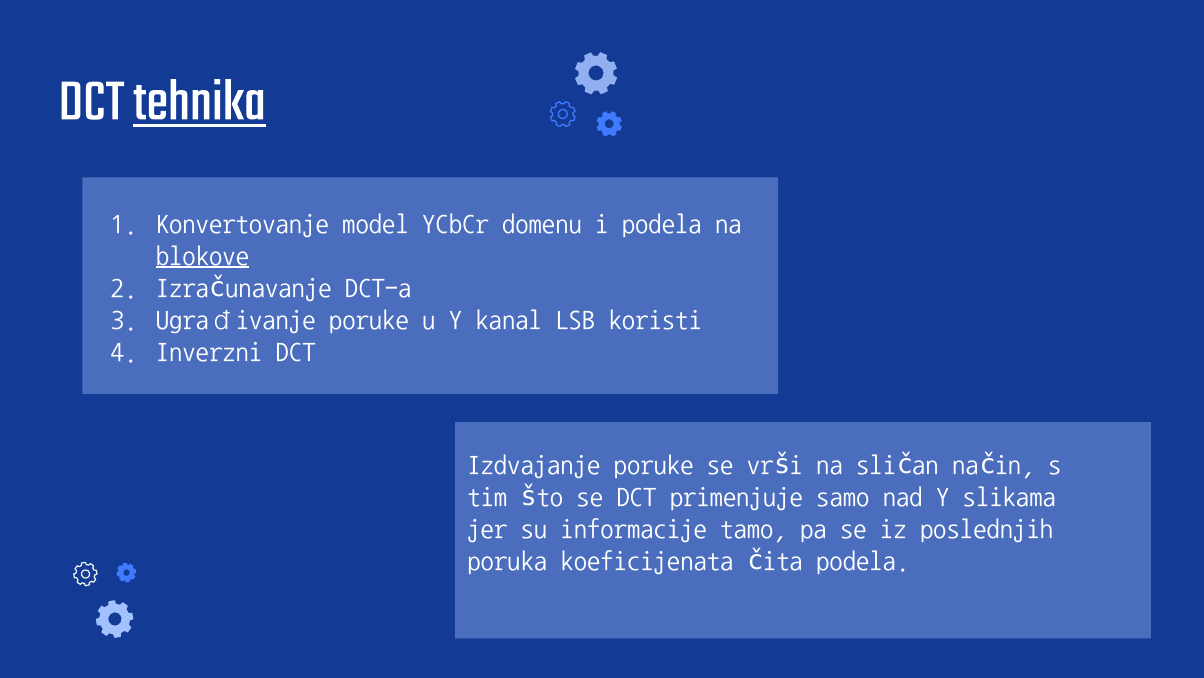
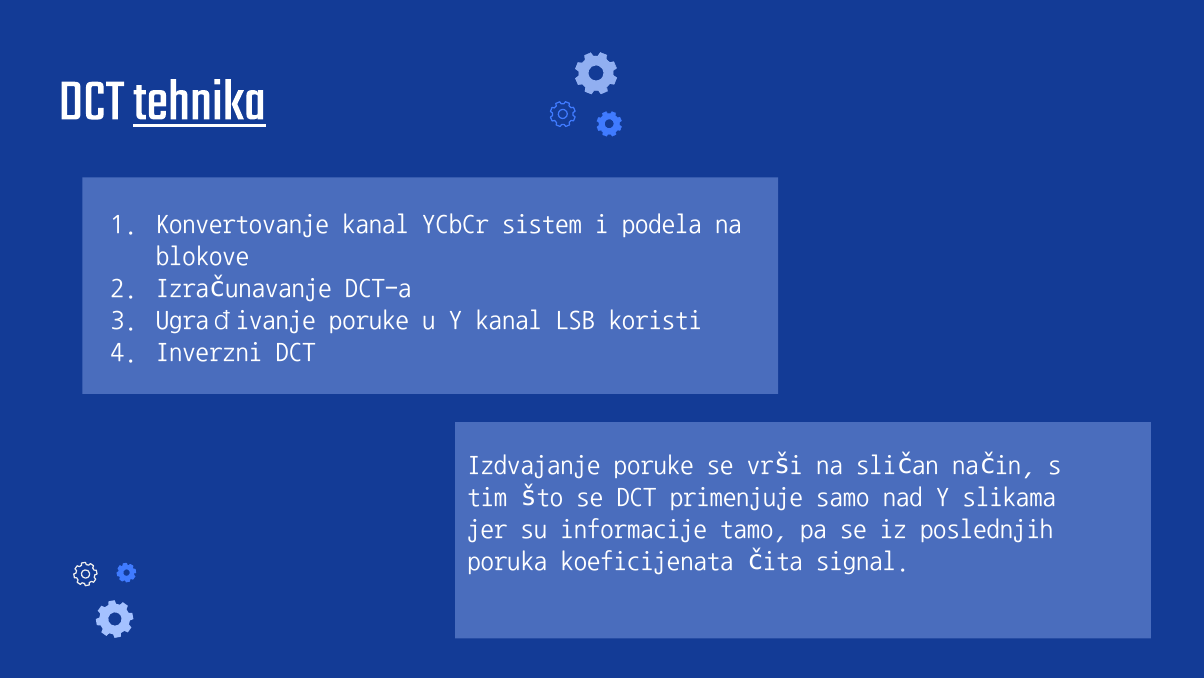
Konvertovanje model: model -> kanal (376, 223)
domenu: domenu -> sistem (542, 223)
blokove underline: present -> none (203, 255)
podela: podela -> signal (863, 561)
